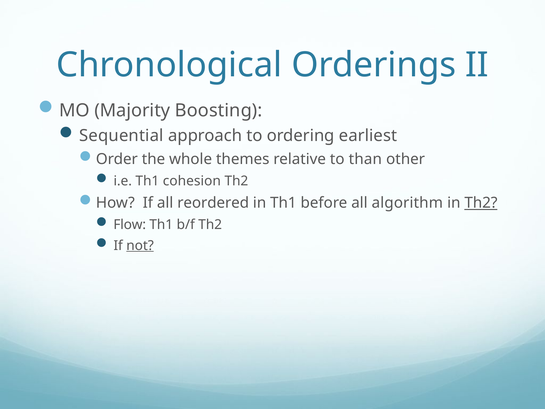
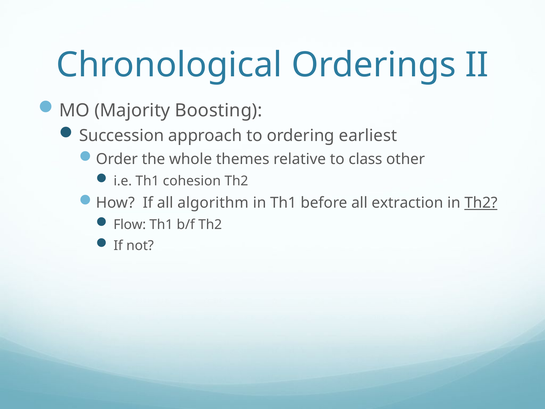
Sequential: Sequential -> Succession (122, 136)
than: than -> class (365, 159)
reordered: reordered -> algorithm (213, 203)
algorithm: algorithm -> extraction (407, 203)
not underline: present -> none (140, 245)
